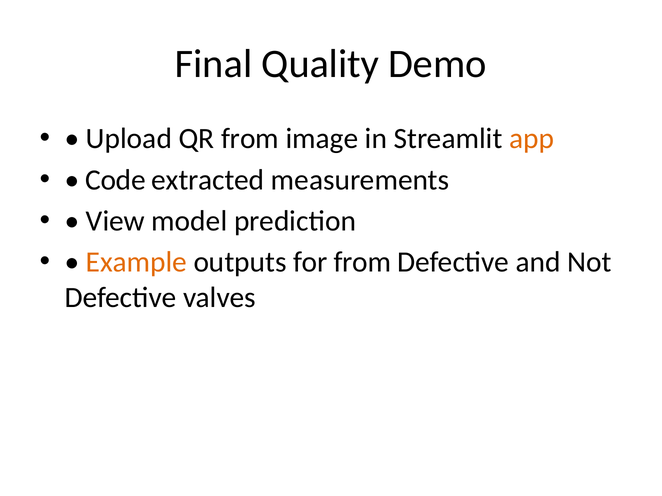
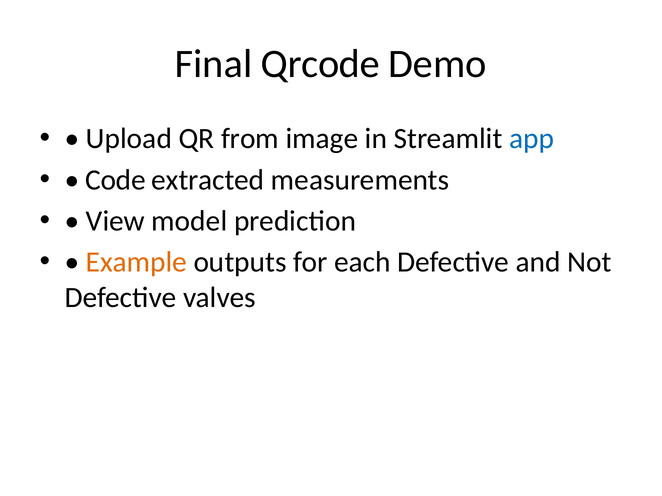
Quality: Quality -> Qrcode (320, 64)
app colour: orange -> blue (532, 139)
for from: from -> each (362, 262)
